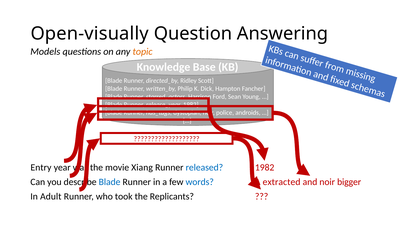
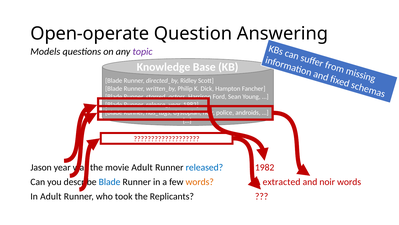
Open-visually: Open-visually -> Open-operate (90, 34)
topic colour: orange -> purple (143, 51)
Entry: Entry -> Jason (41, 167)
movie Xiang: Xiang -> Adult (142, 167)
words colour: blue -> orange (200, 181)
noir bigger: bigger -> words (349, 181)
